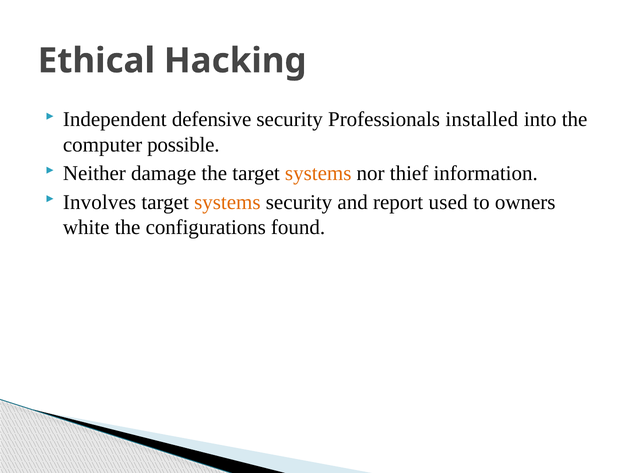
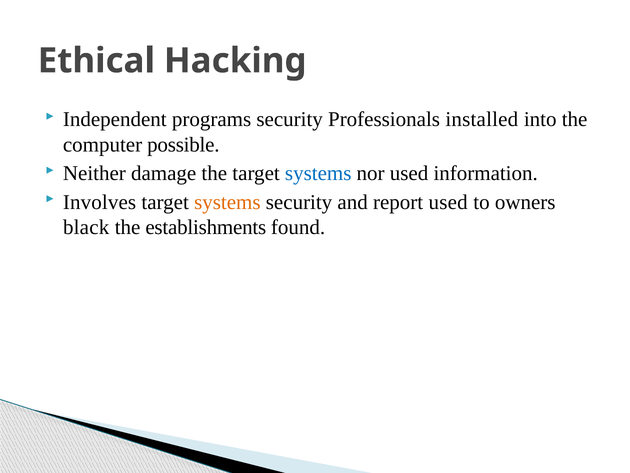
defensive: defensive -> programs (212, 119)
systems colour: orange -> blue (318, 173)
nor thief: thief -> used (409, 173)
white: white -> black (86, 227)
configurations: configurations -> establishments (206, 227)
